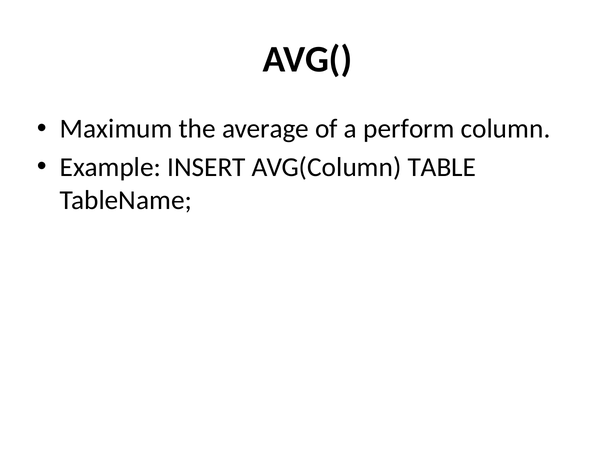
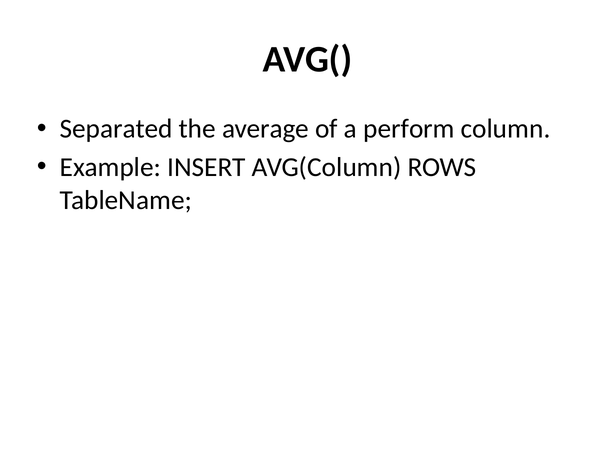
Maximum: Maximum -> Separated (116, 129)
TABLE: TABLE -> ROWS (442, 167)
